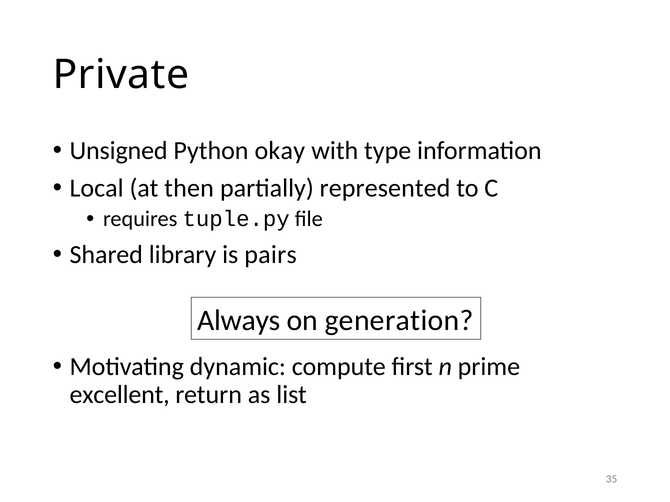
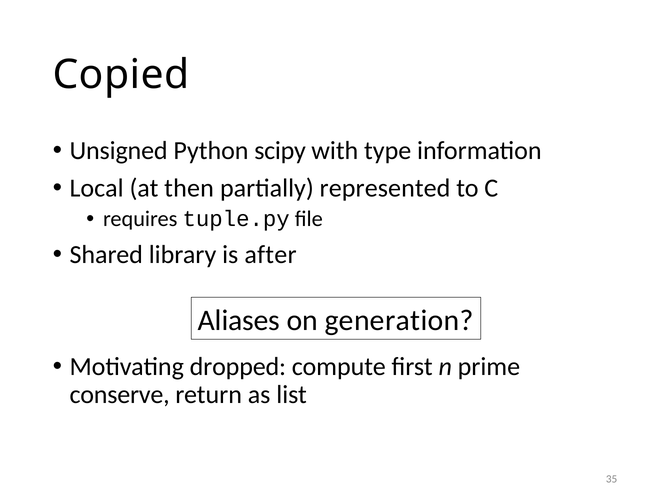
Private: Private -> Copied (121, 75)
okay: okay -> scipy (280, 151)
pairs: pairs -> after (271, 255)
Always: Always -> Aliases (239, 321)
dynamic: dynamic -> dropped (238, 367)
excellent: excellent -> conserve (120, 395)
